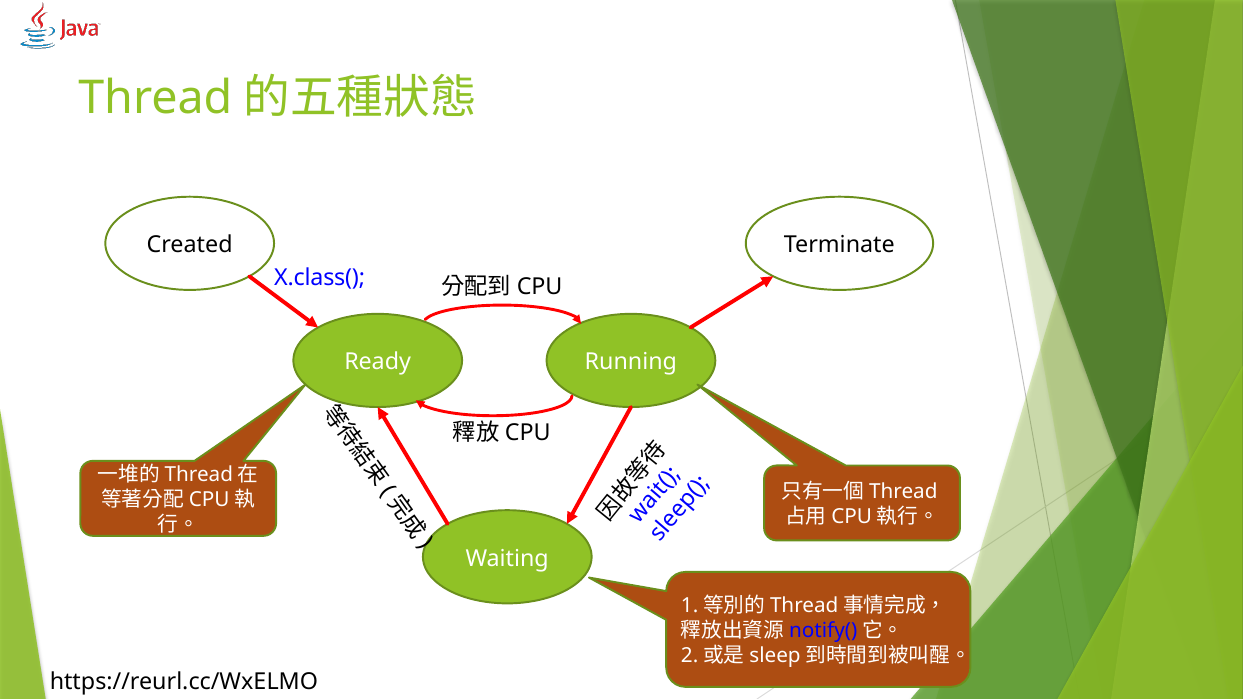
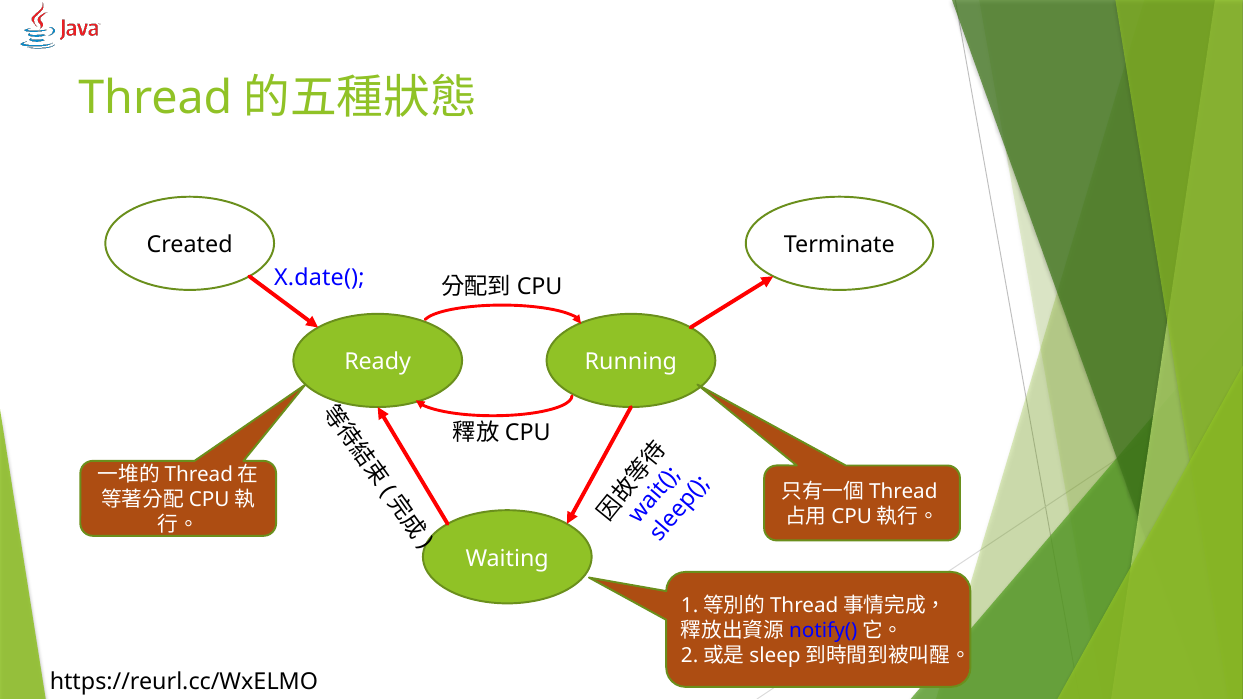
X.class(: X.class( -> X.date( (319, 278)
